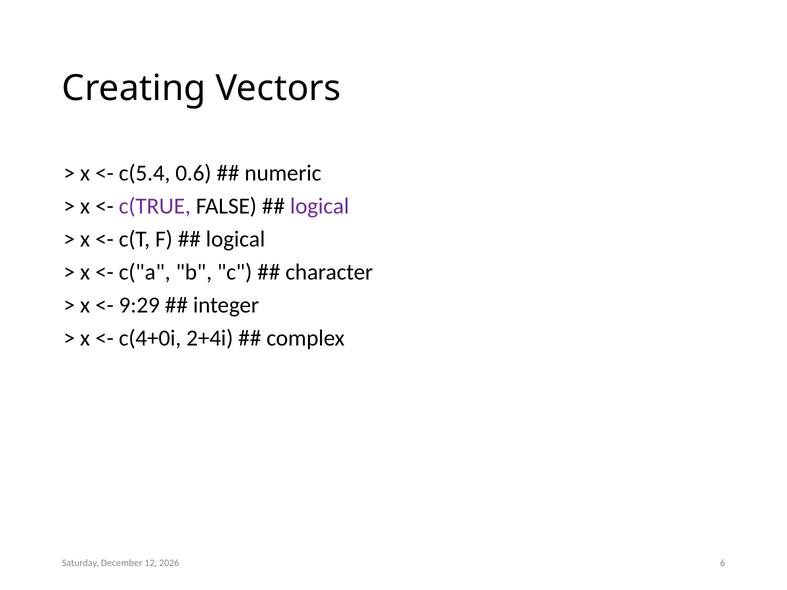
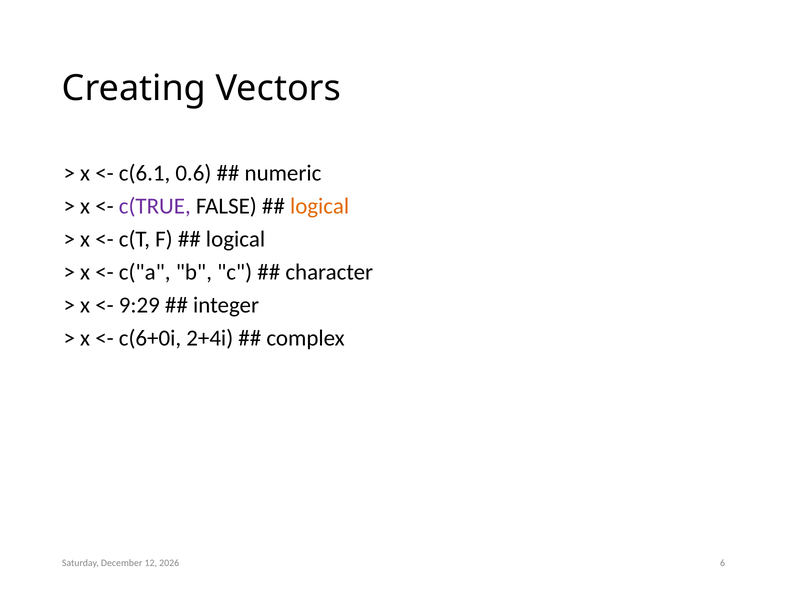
c(5.4: c(5.4 -> c(6.1 (145, 173)
logical colour: purple -> orange (320, 206)
c(4+0i: c(4+0i -> c(6+0i (150, 338)
